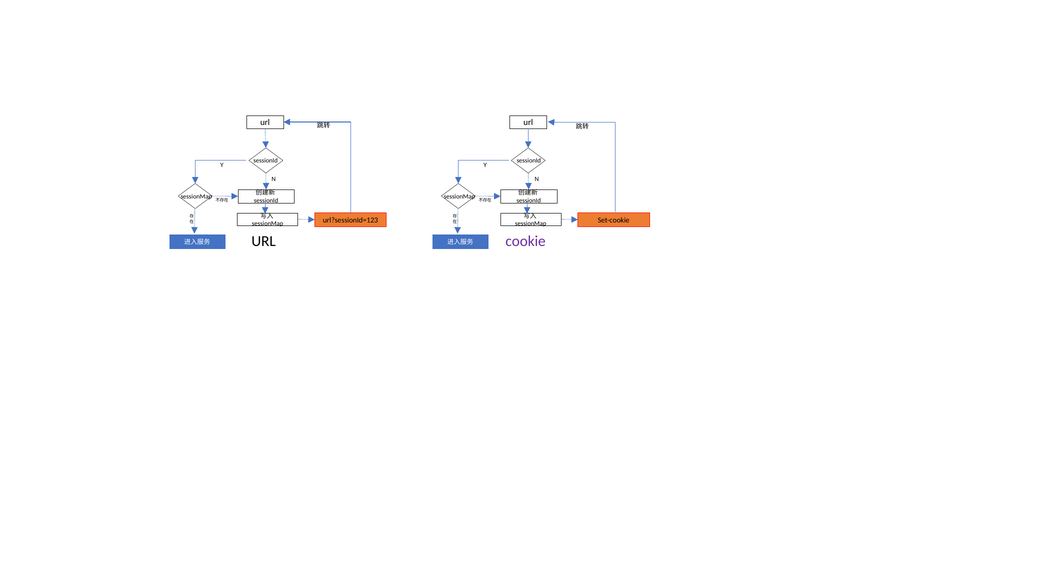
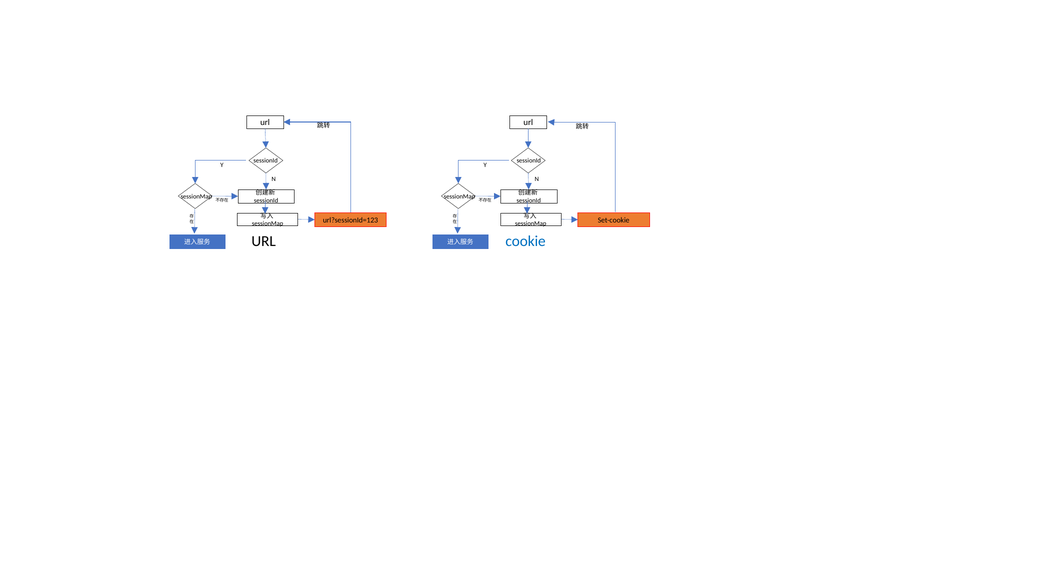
cookie colour: purple -> blue (526, 241)
